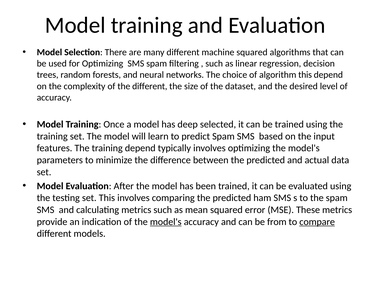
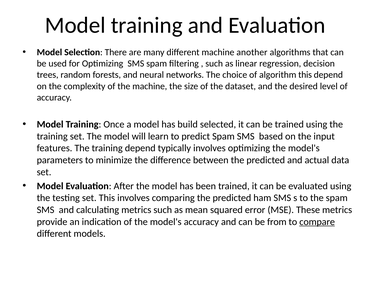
machine squared: squared -> another (252, 52)
the different: different -> machine (150, 86)
deep: deep -> build (188, 124)
model's underline: present -> none (166, 222)
